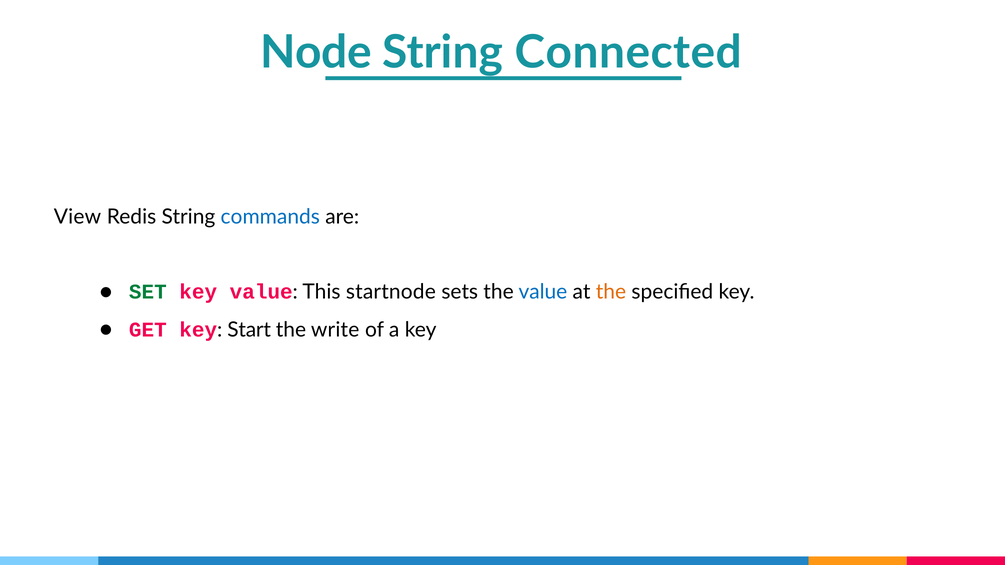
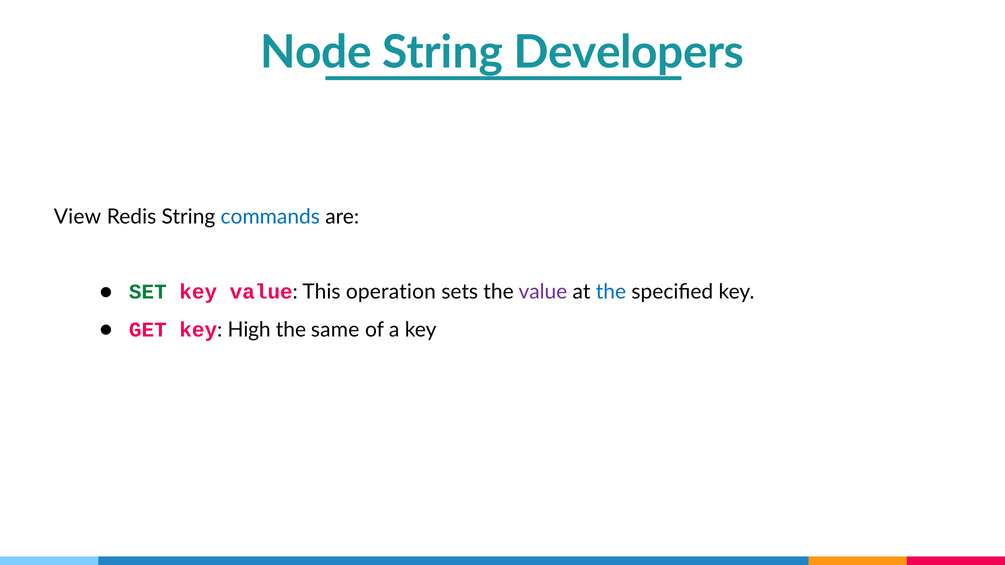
Connected: Connected -> Developers (629, 53)
startnode: startnode -> operation (391, 292)
value colour: blue -> purple (543, 292)
the colour: orange -> blue (611, 292)
Start: Start -> High (249, 330)
write: write -> same (335, 330)
